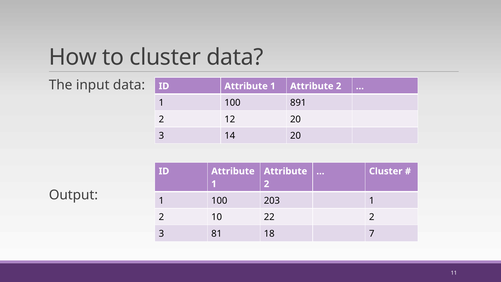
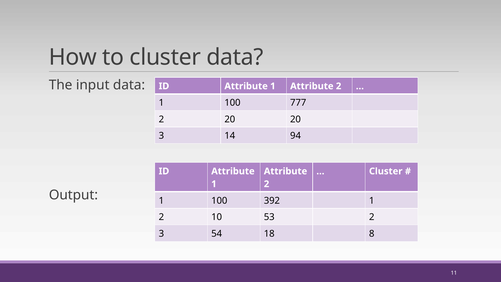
891: 891 -> 777 (298, 103)
2 12: 12 -> 20 (230, 119)
14 20: 20 -> 94 (296, 136)
203: 203 -> 392 (272, 200)
22: 22 -> 53 (269, 217)
81: 81 -> 54 (217, 234)
7: 7 -> 8 (372, 234)
